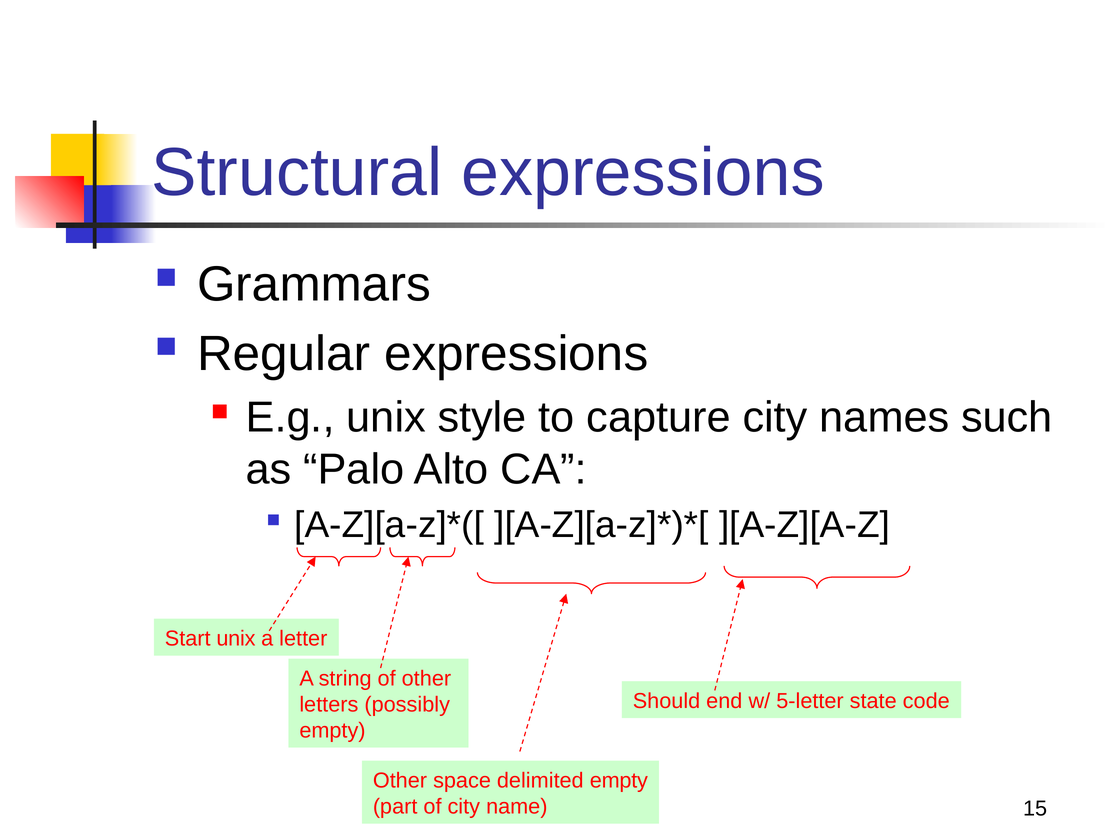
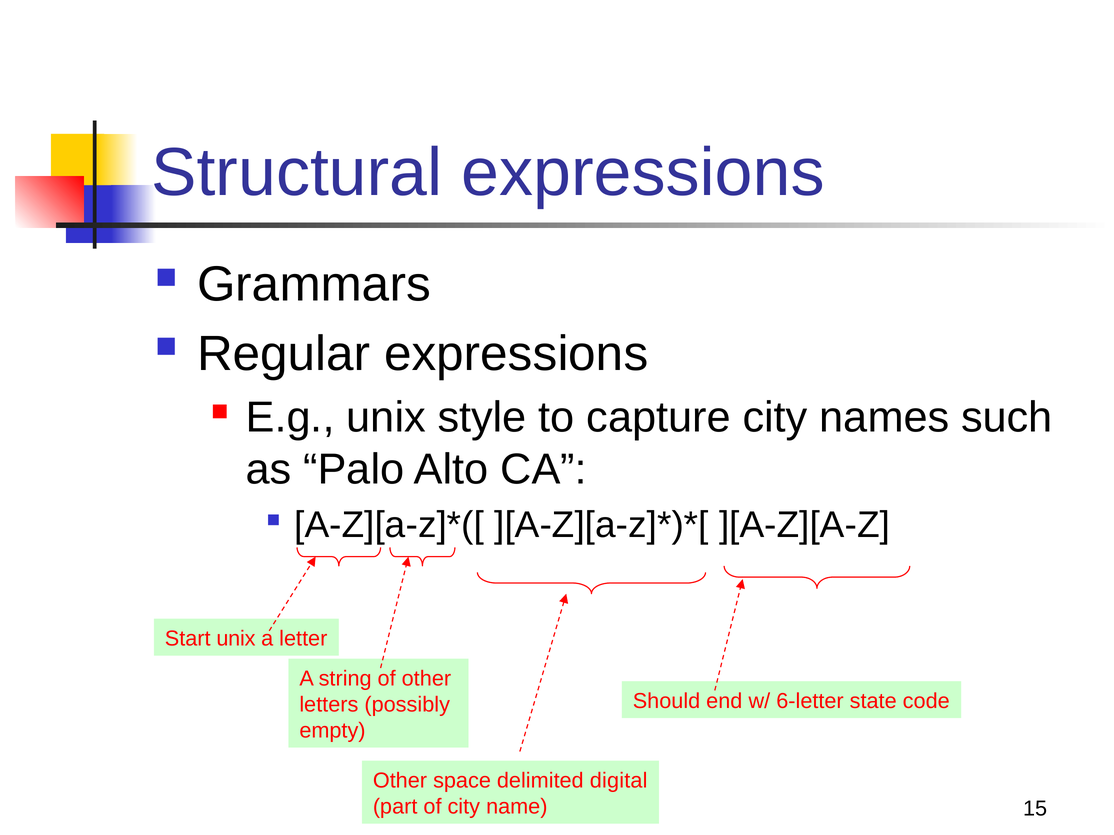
5-letter: 5-letter -> 6-letter (810, 702)
delimited empty: empty -> digital (619, 781)
